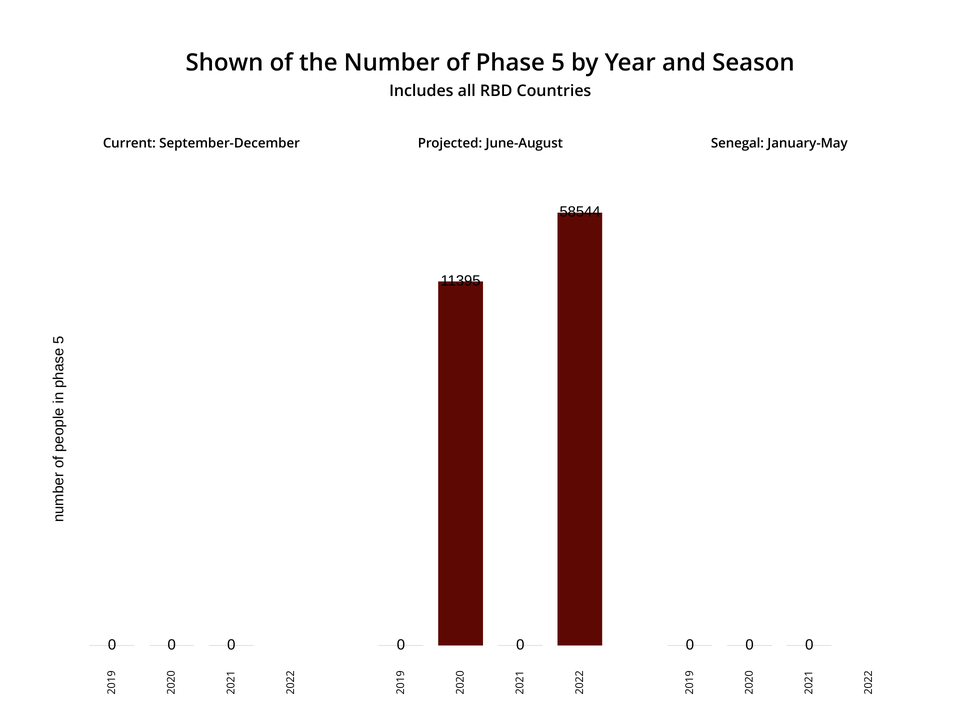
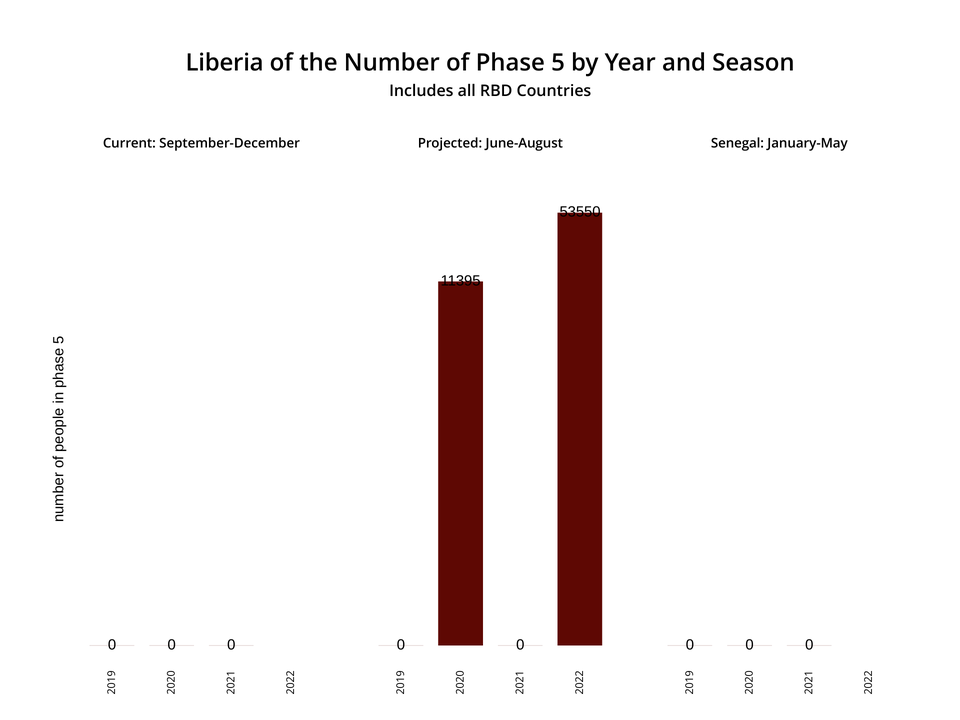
Shown: Shown -> Liberia (225, 63)
58544: 58544 -> 53550 (580, 212)
